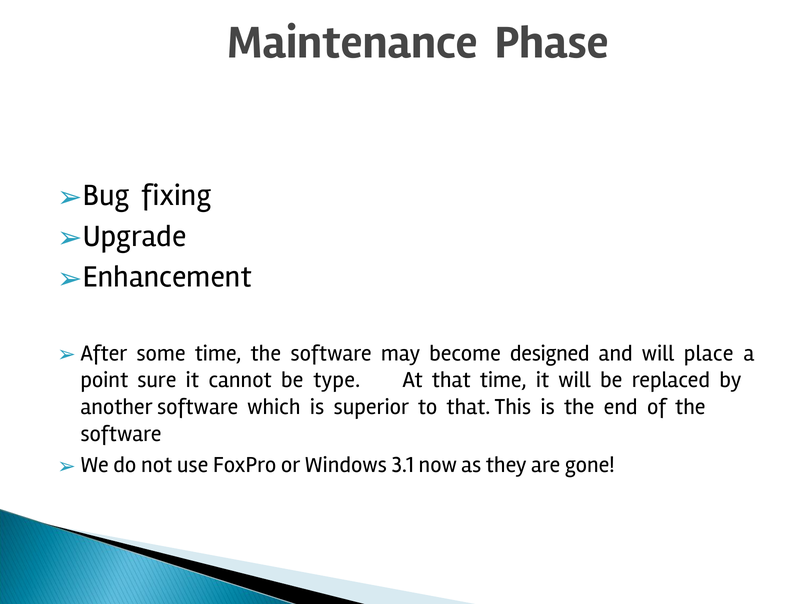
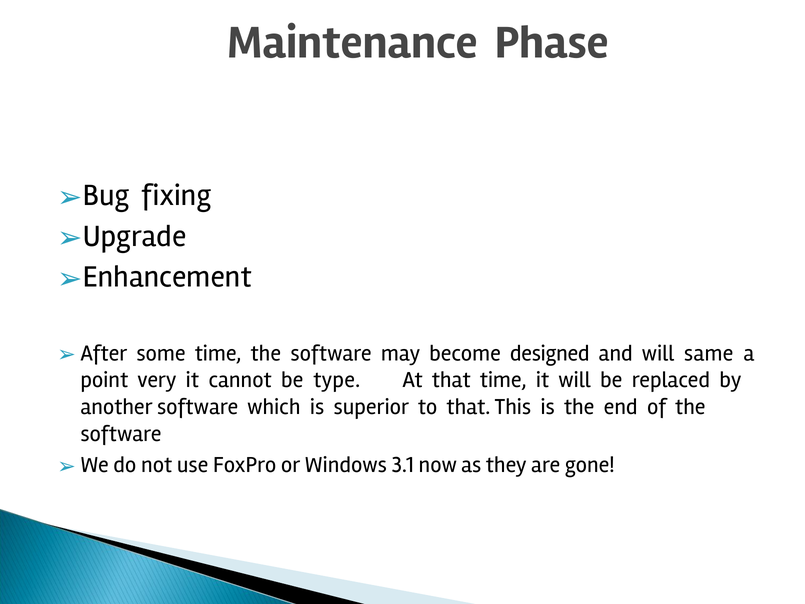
place: place -> same (709, 353)
sure: sure -> very (157, 380)
